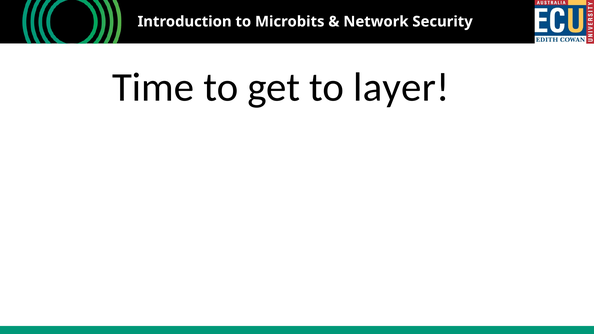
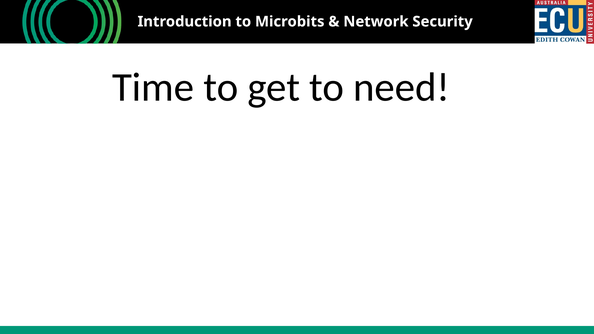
layer: layer -> need (401, 87)
